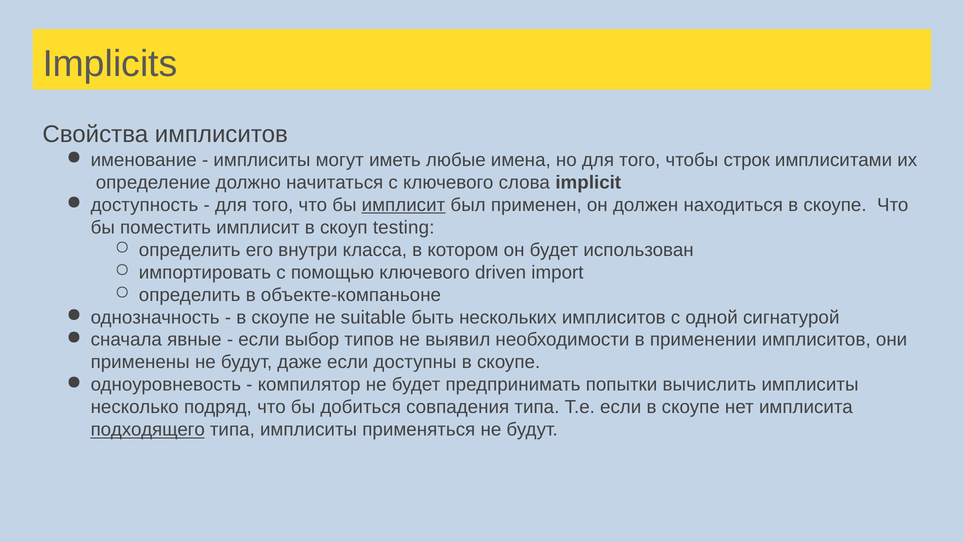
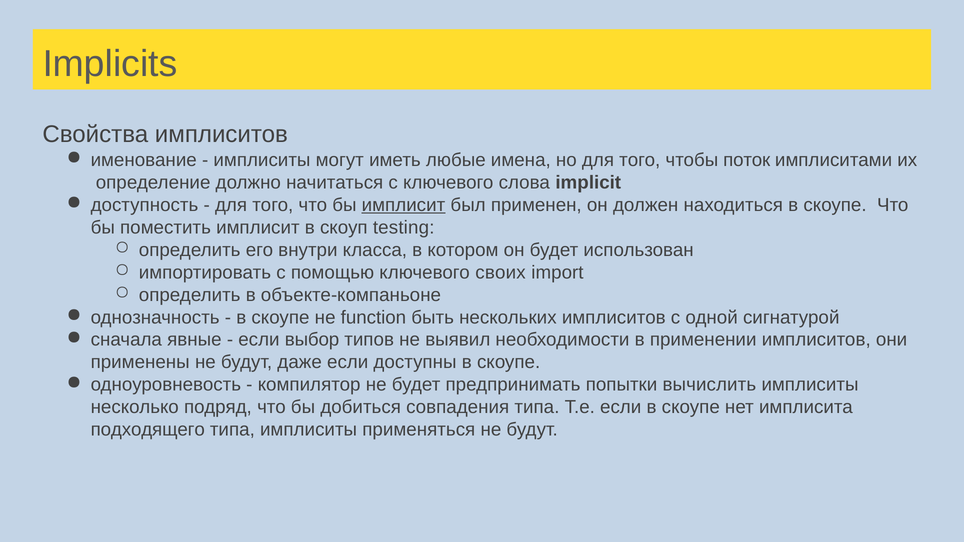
строк: строк -> поток (747, 160)
driven: driven -> своих (501, 272)
suitable: suitable -> function (373, 317)
подходящего underline: present -> none (148, 430)
